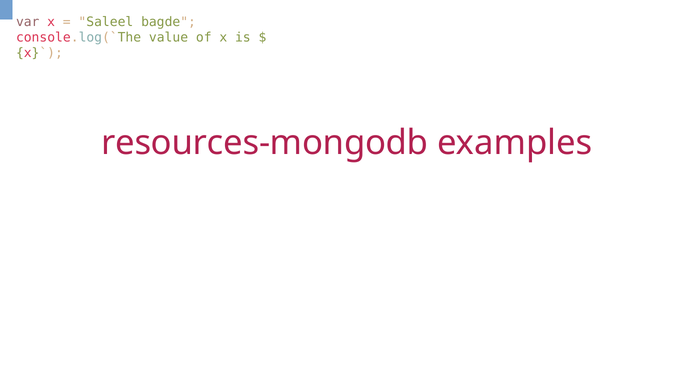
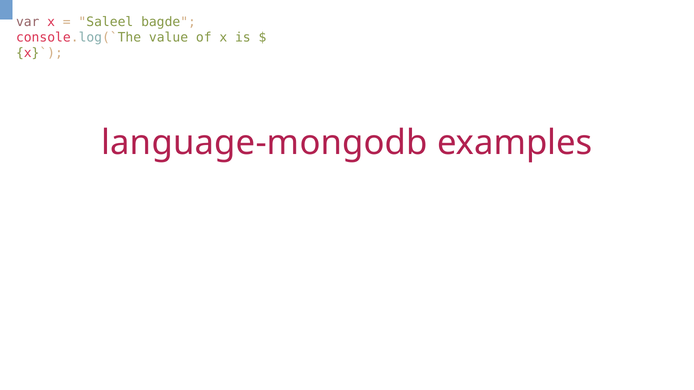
resources-mongodb: resources-mongodb -> language-mongodb (265, 143)
